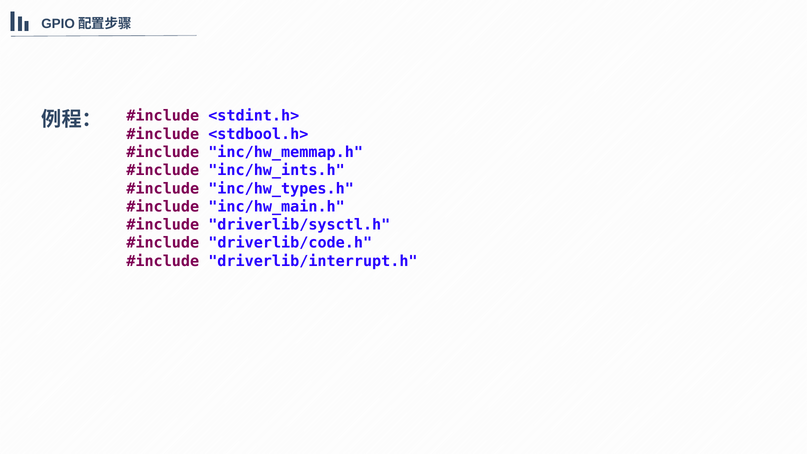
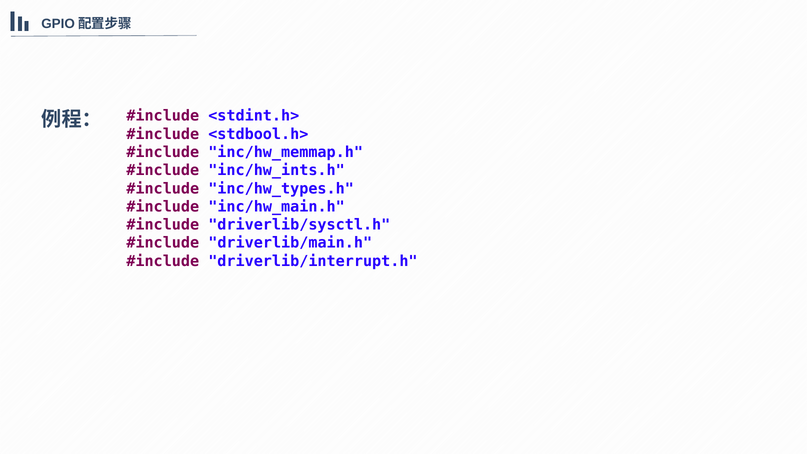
driverlib/code.h: driverlib/code.h -> driverlib/main.h (290, 243)
